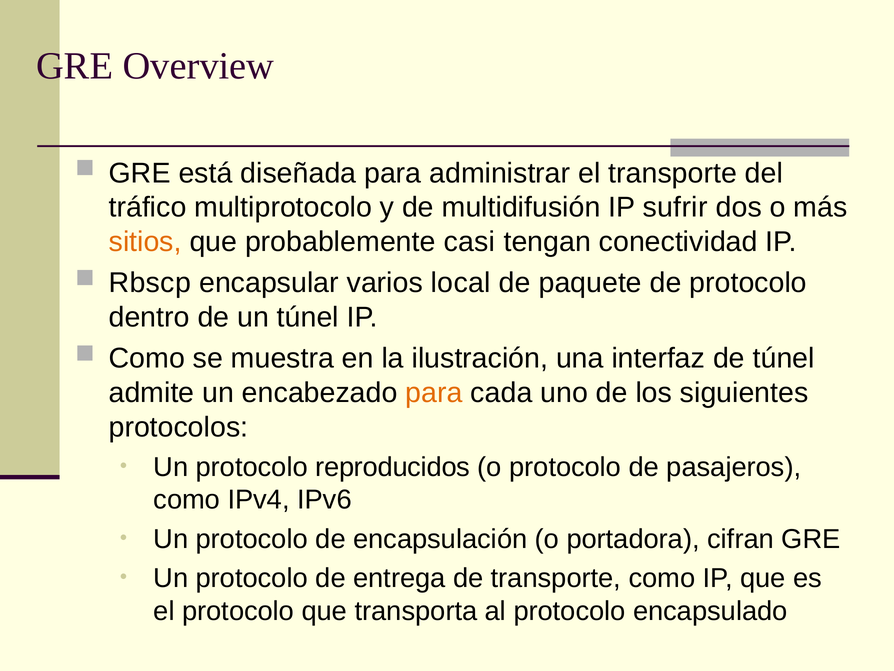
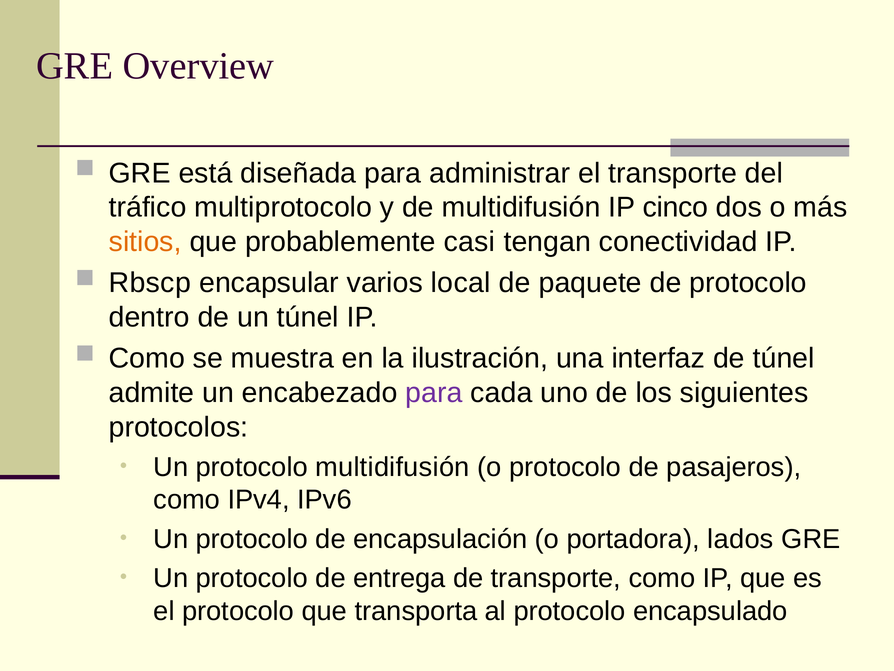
sufrir: sufrir -> cinco (675, 207)
para colour: orange -> purple (434, 393)
protocolo reproducidos: reproducidos -> multidifusión (392, 467)
cifran: cifran -> lados (740, 539)
